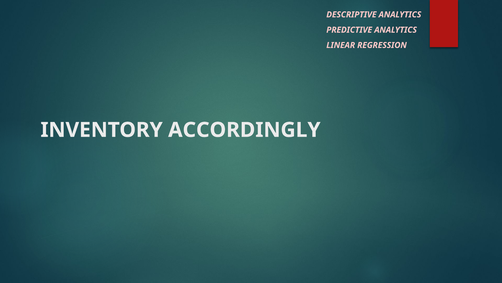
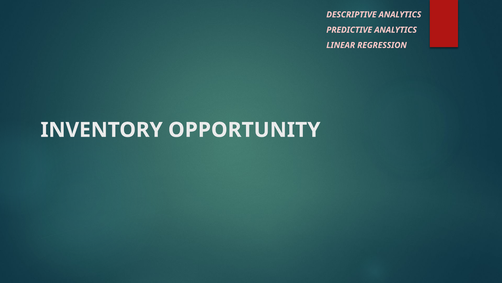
ACCORDINGLY: ACCORDINGLY -> OPPORTUNITY (244, 130)
